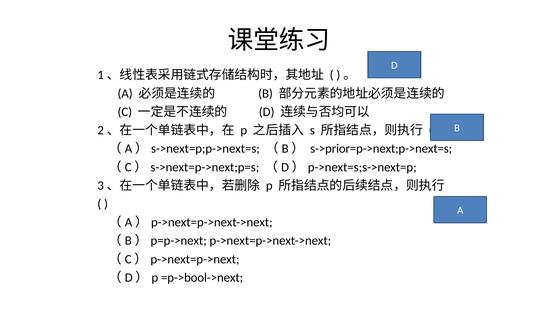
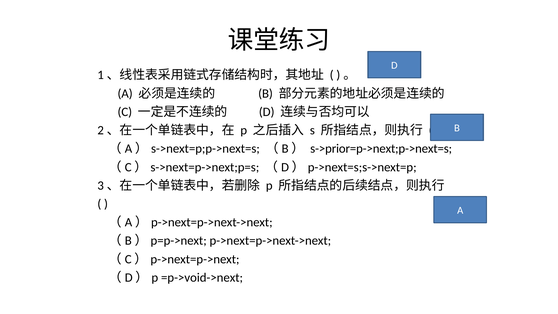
=p->bool->next: =p->bool->next -> =p->void->next (202, 277)
